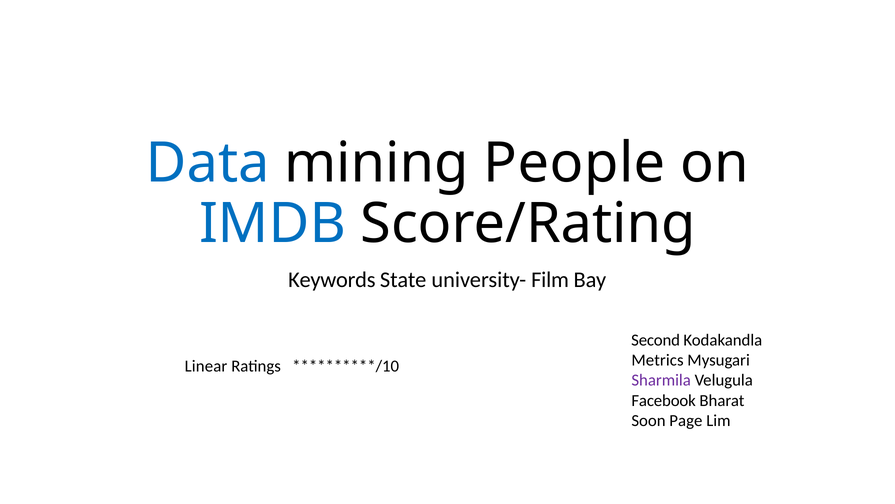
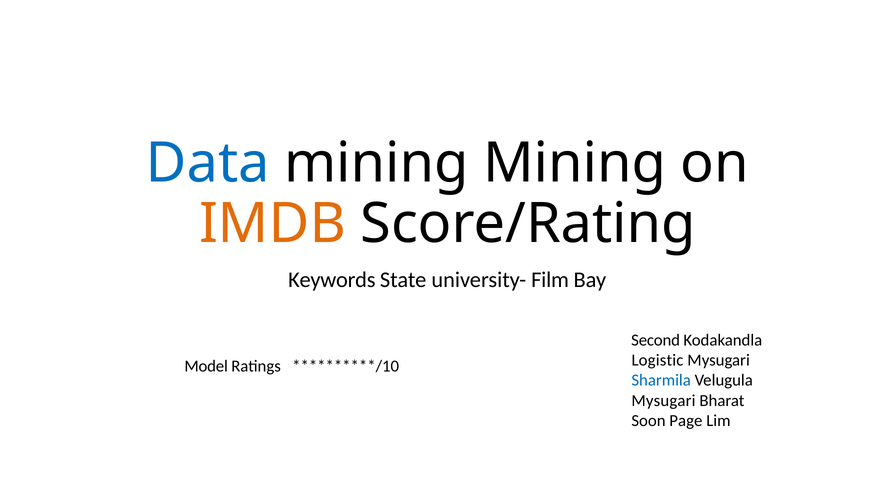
mining People: People -> Mining (575, 163)
IMDB colour: blue -> orange (272, 224)
Metrics: Metrics -> Logistic (657, 360)
Linear: Linear -> Model (206, 366)
Sharmila colour: purple -> blue (661, 380)
Facebook: Facebook -> Mysugari (663, 400)
